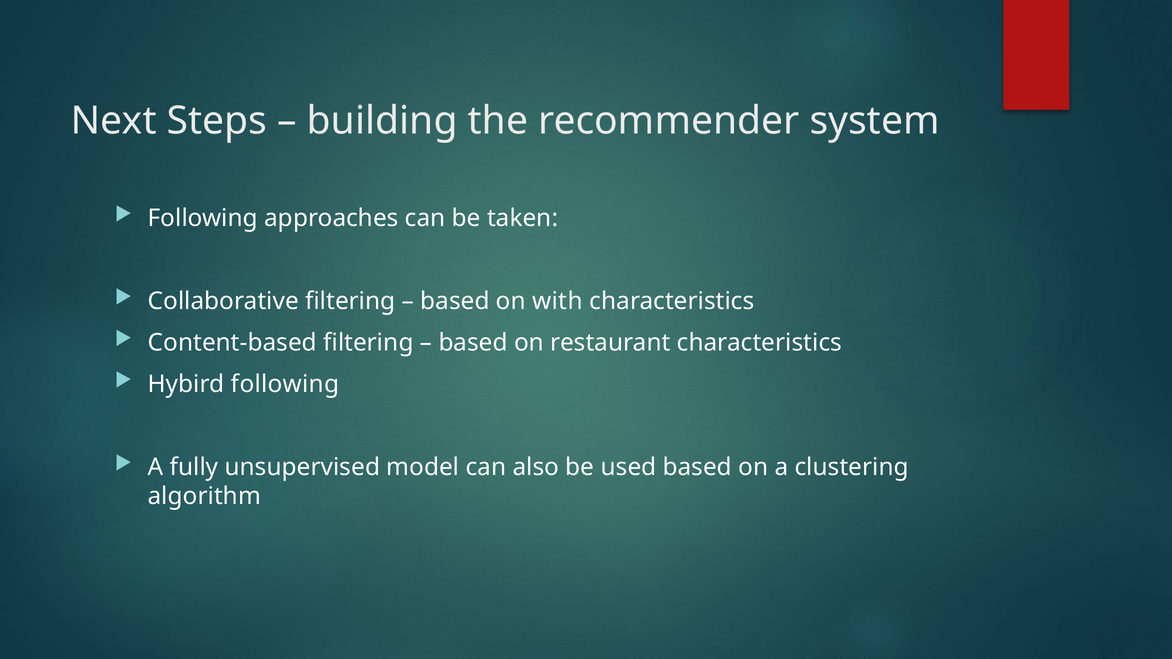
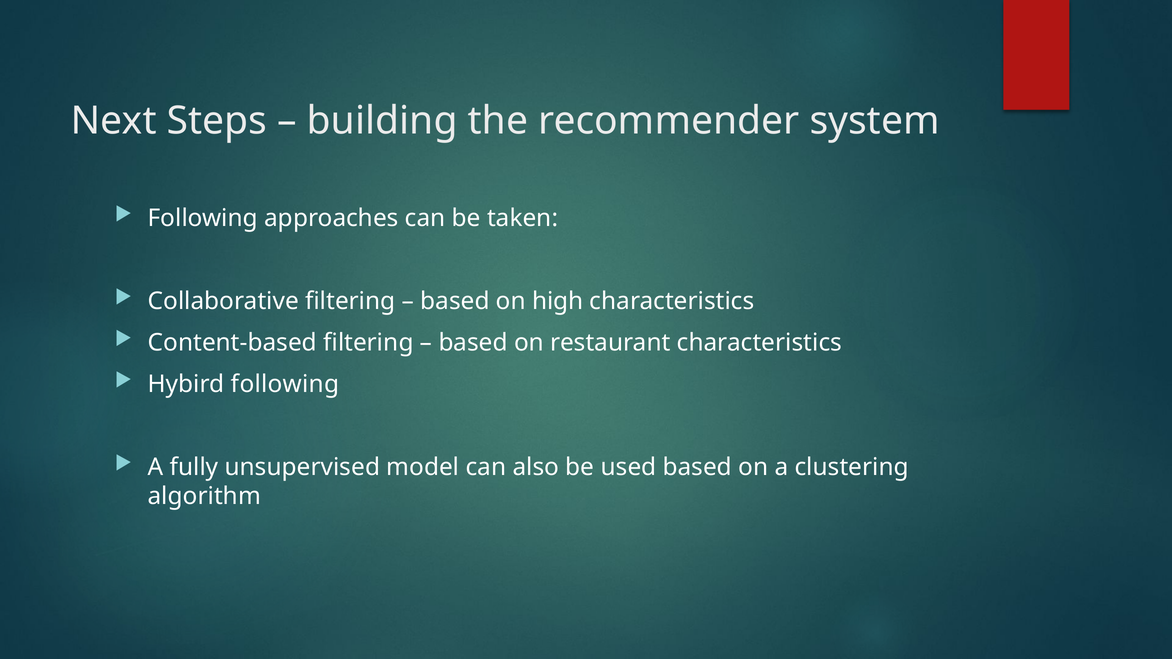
with: with -> high (558, 301)
